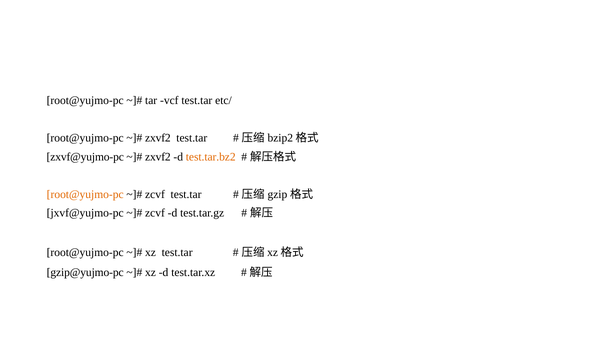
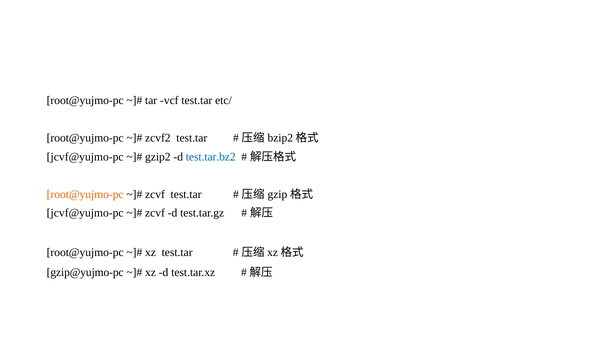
zxvf2: zxvf2 -> zcvf2 (158, 138)
zxvf@yujmo-pc: zxvf@yujmo-pc -> jcvf@yujmo-pc (85, 157)
zxvf2: zxvf2 -> gzip2 (158, 157)
test.tar.bz2 colour: orange -> blue (211, 157)
jxvf@yujmo-pc: jxvf@yujmo-pc -> jcvf@yujmo-pc (85, 213)
